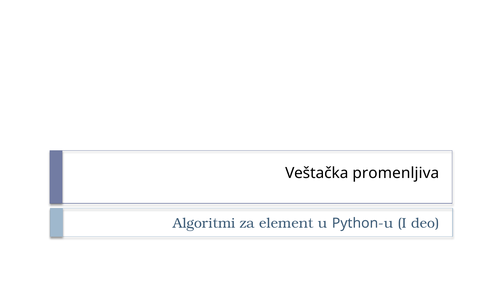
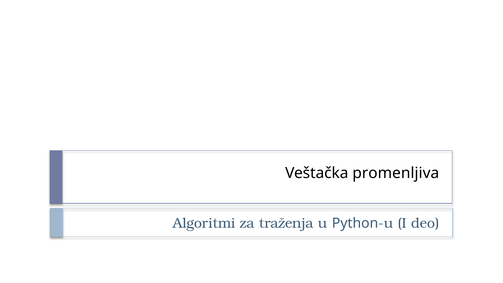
element: element -> traženja (286, 223)
